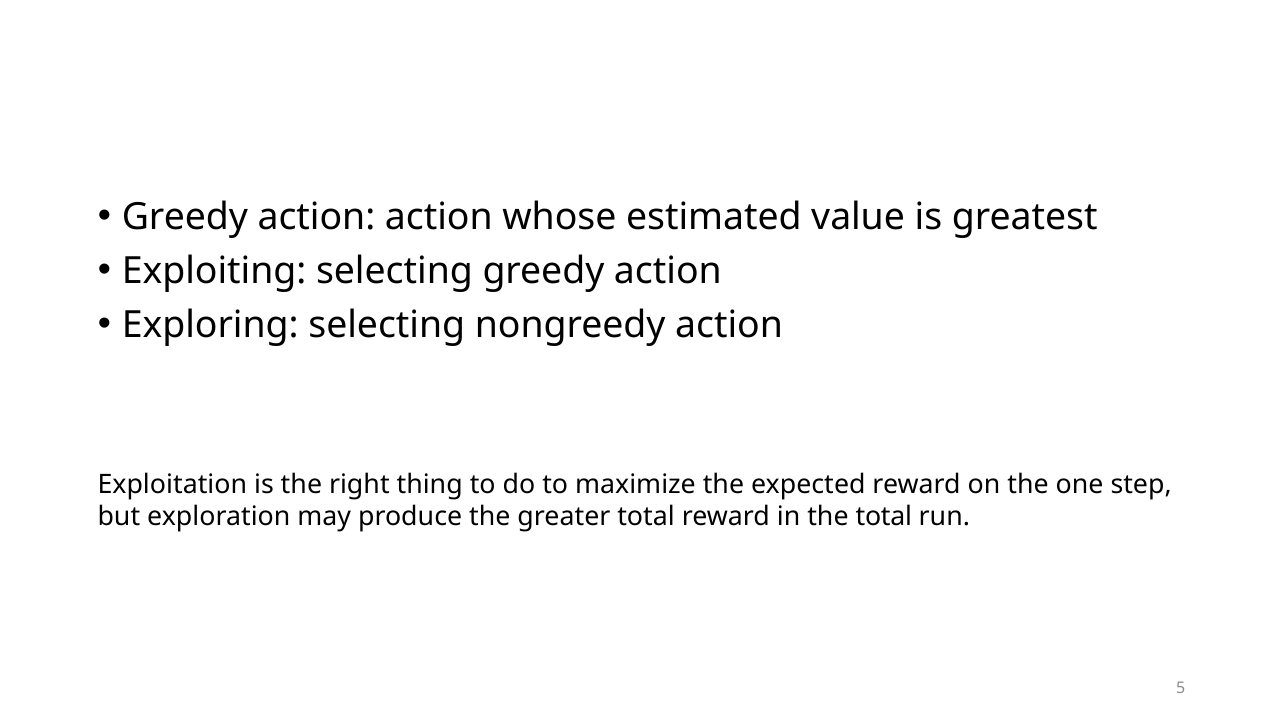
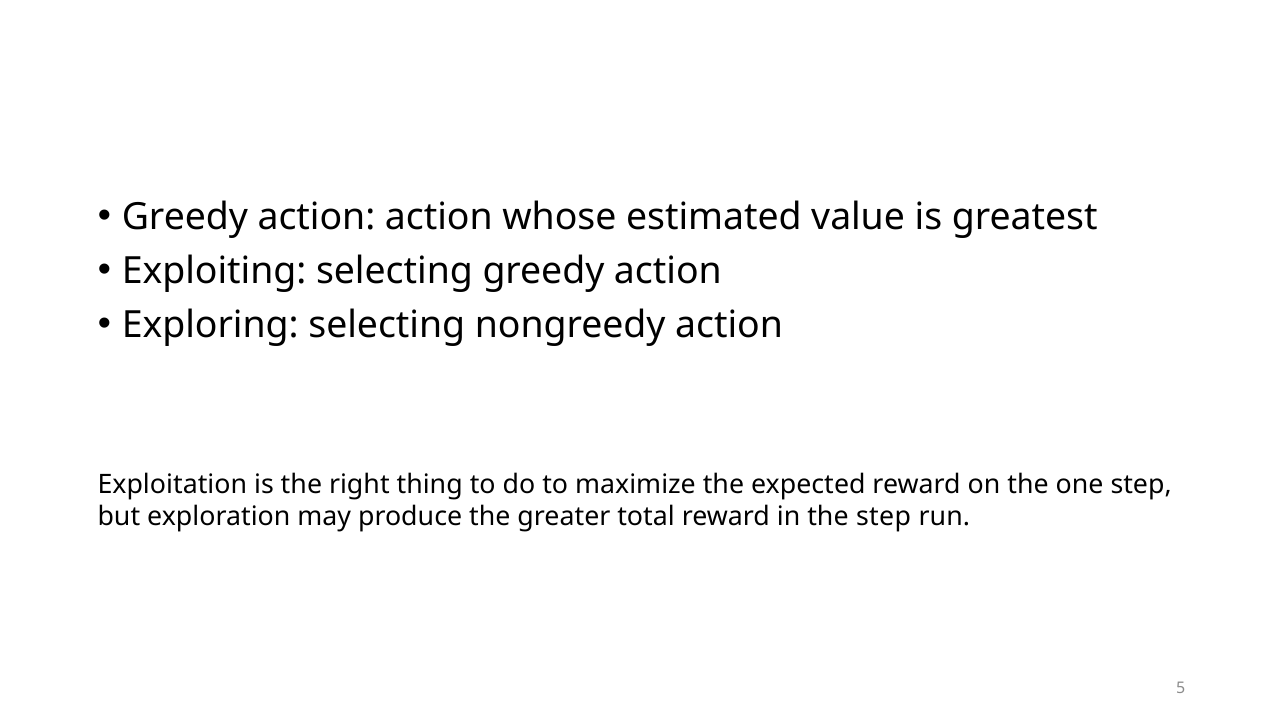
the total: total -> step (884, 517)
